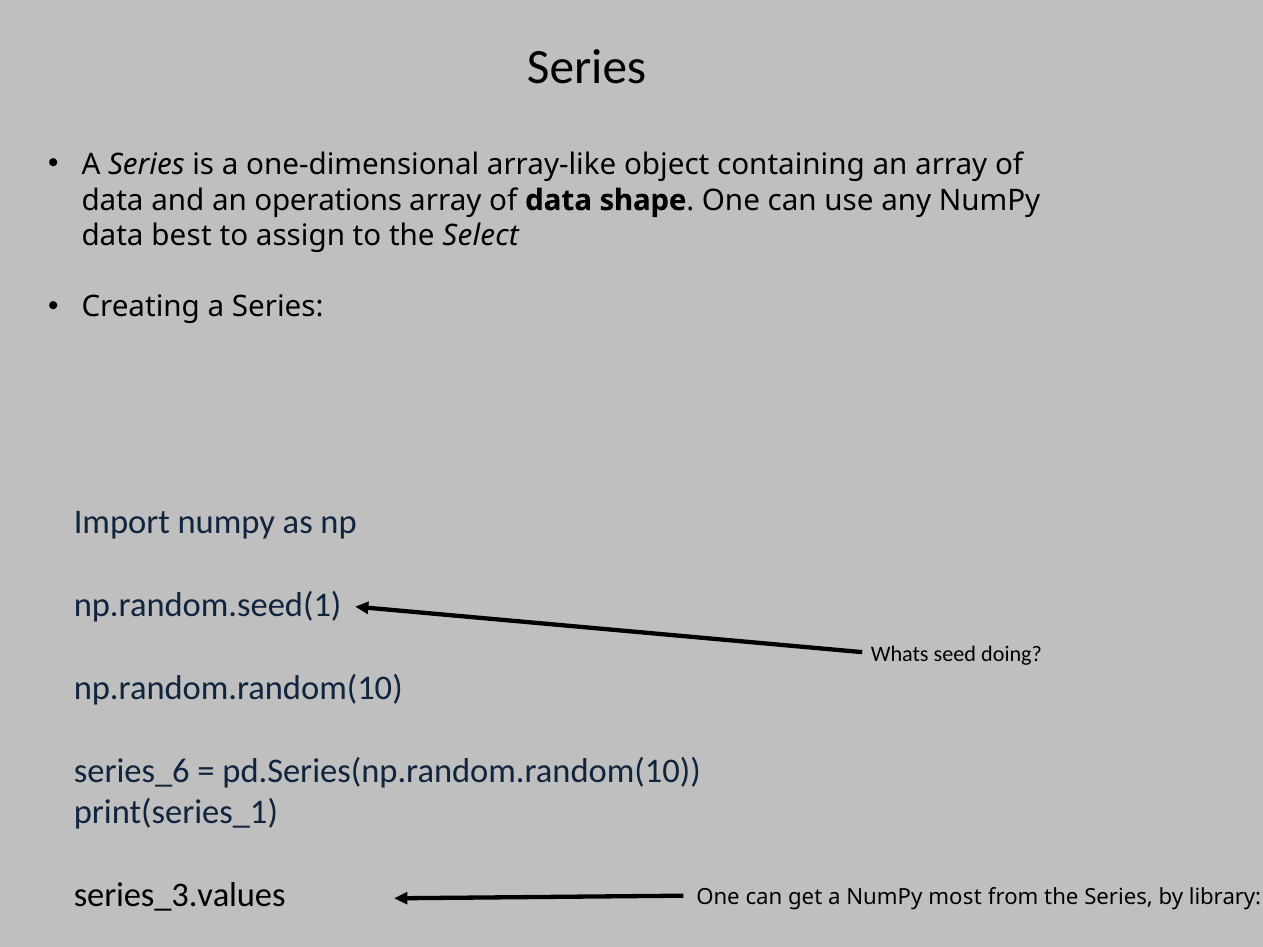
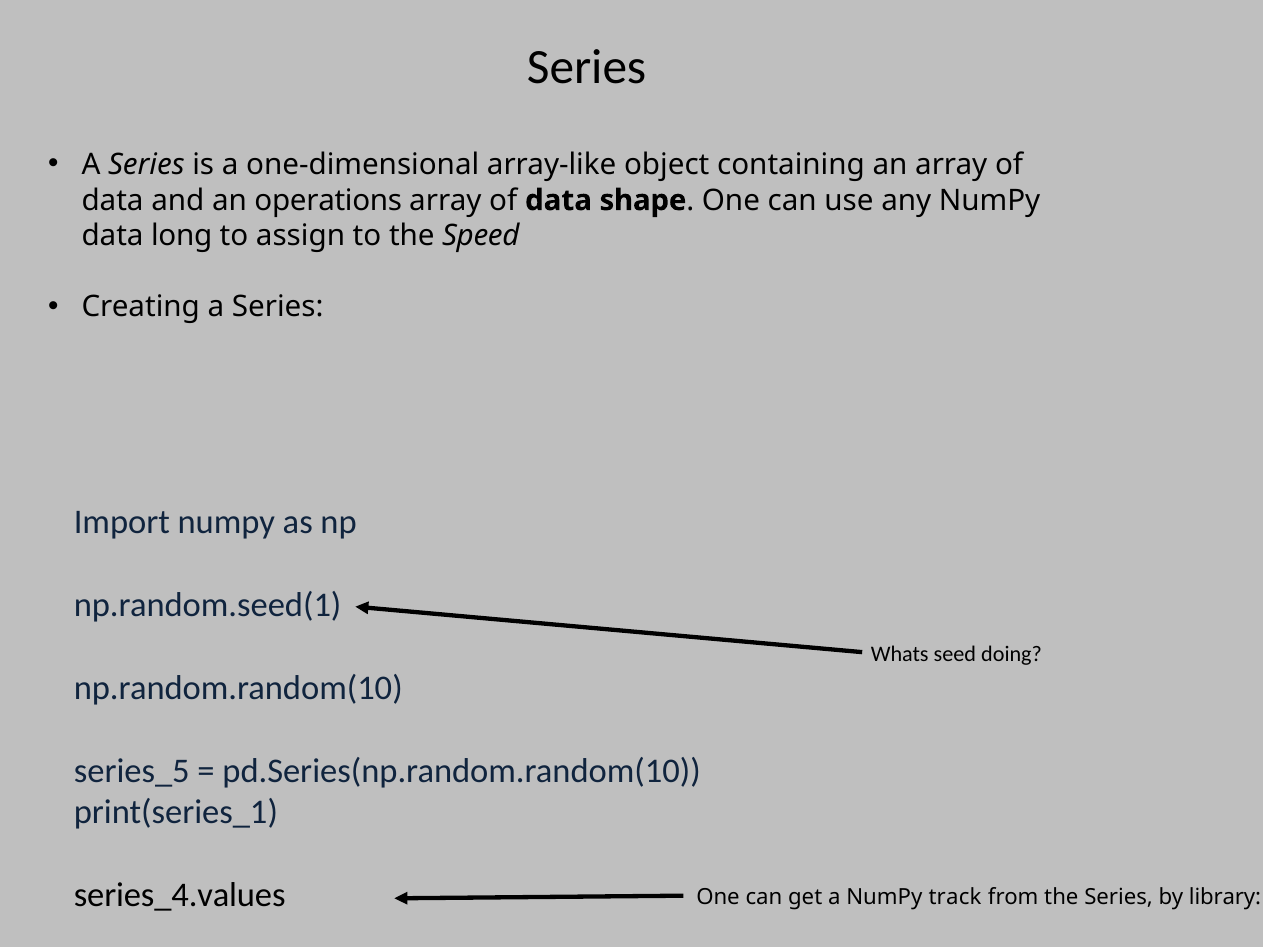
best: best -> long (182, 236)
Select: Select -> Speed (481, 236)
series_6: series_6 -> series_5 (132, 771)
series_3.values: series_3.values -> series_4.values (180, 895)
most: most -> track (955, 897)
